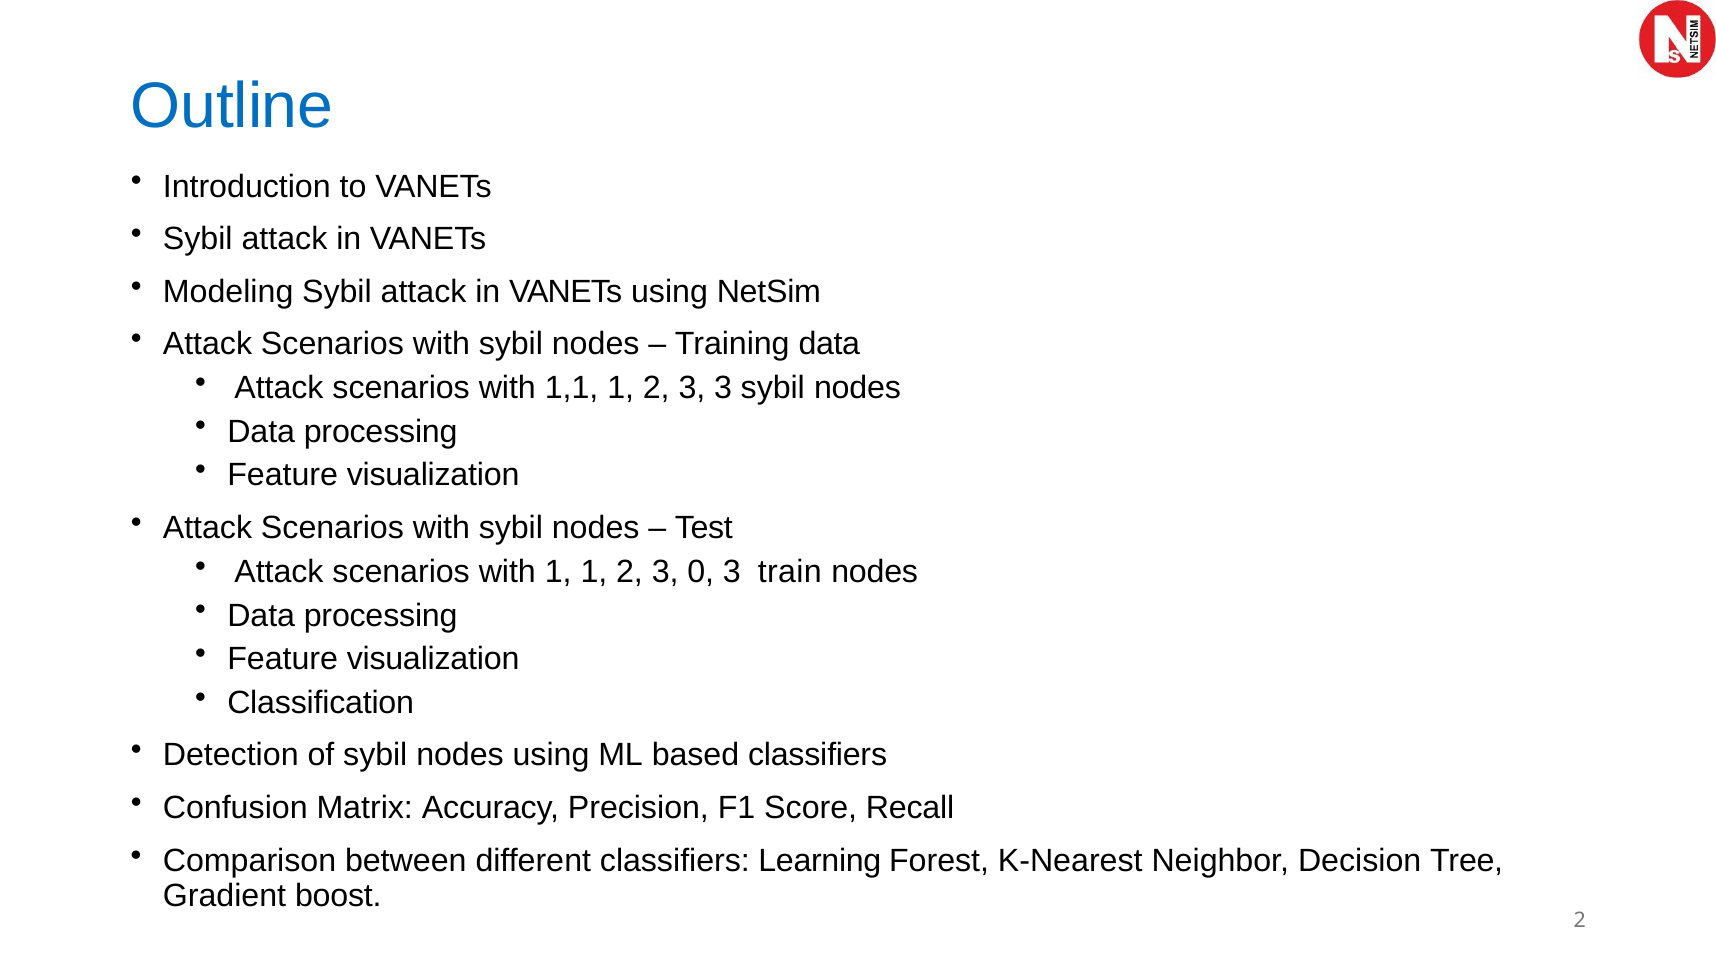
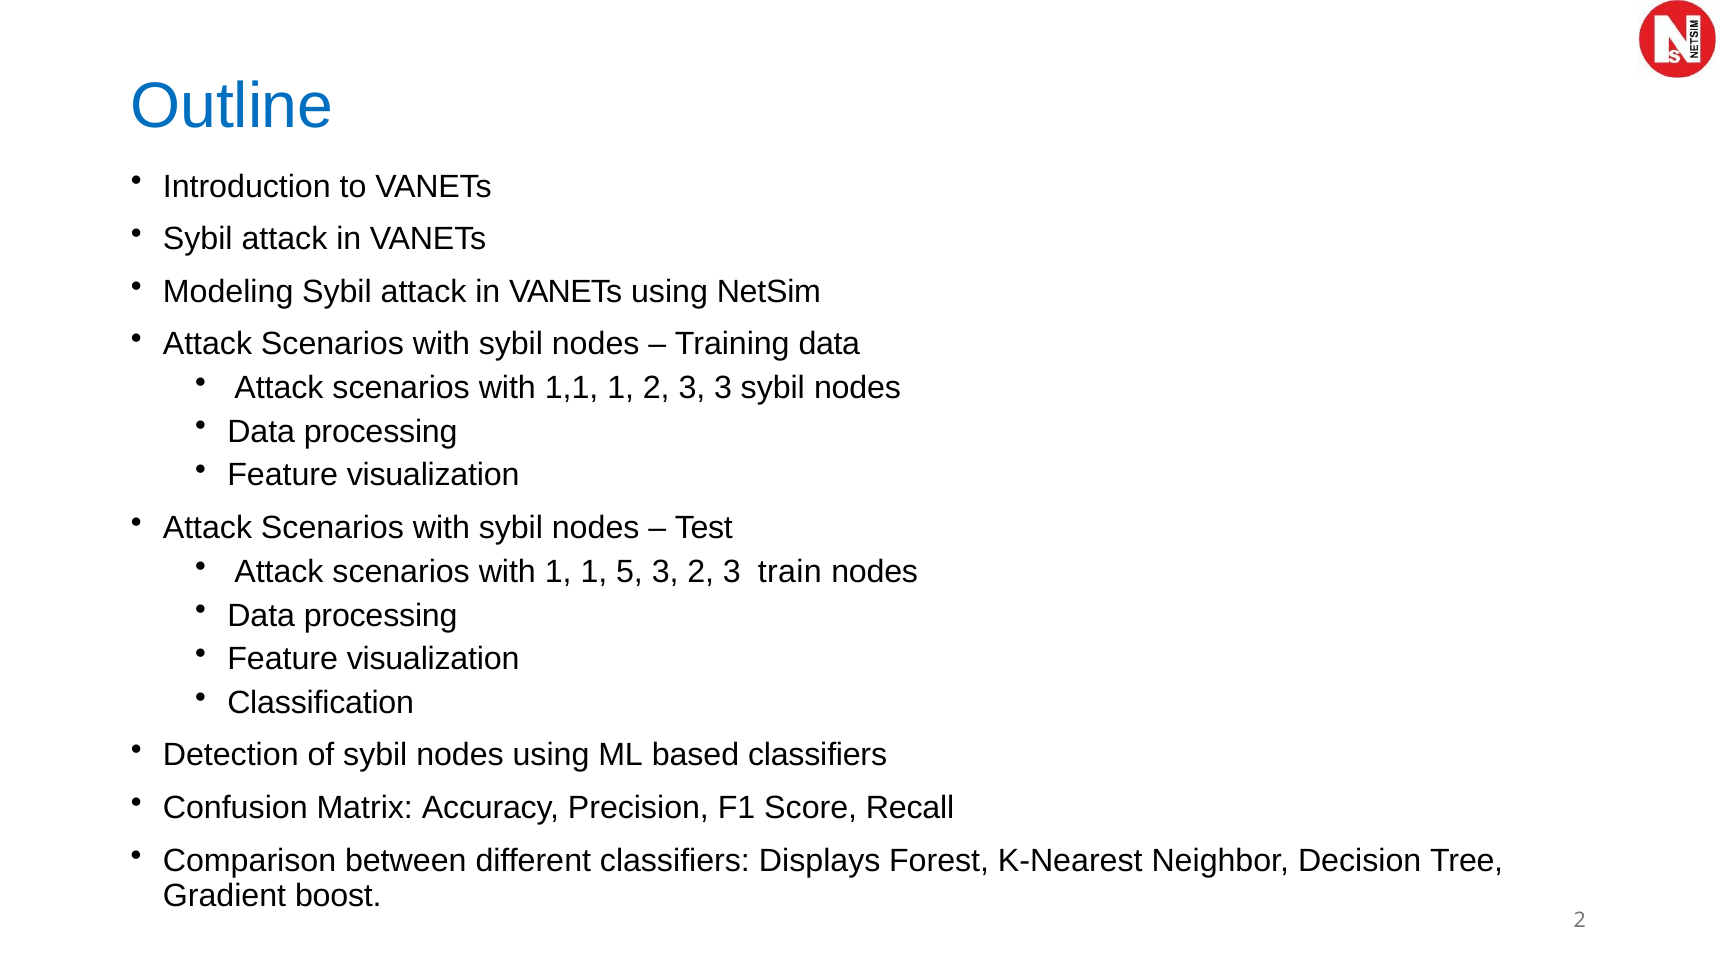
1 1 2: 2 -> 5 (630, 572)
3 0: 0 -> 2 (701, 572)
Learning: Learning -> Displays (820, 861)
